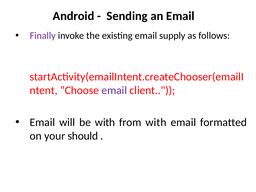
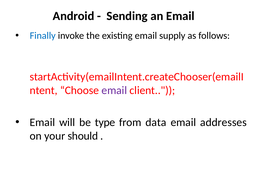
Finally colour: purple -> blue (43, 36)
be with: with -> type (105, 122)
from with: with -> data (156, 122)
formatted: formatted -> addresses (223, 122)
